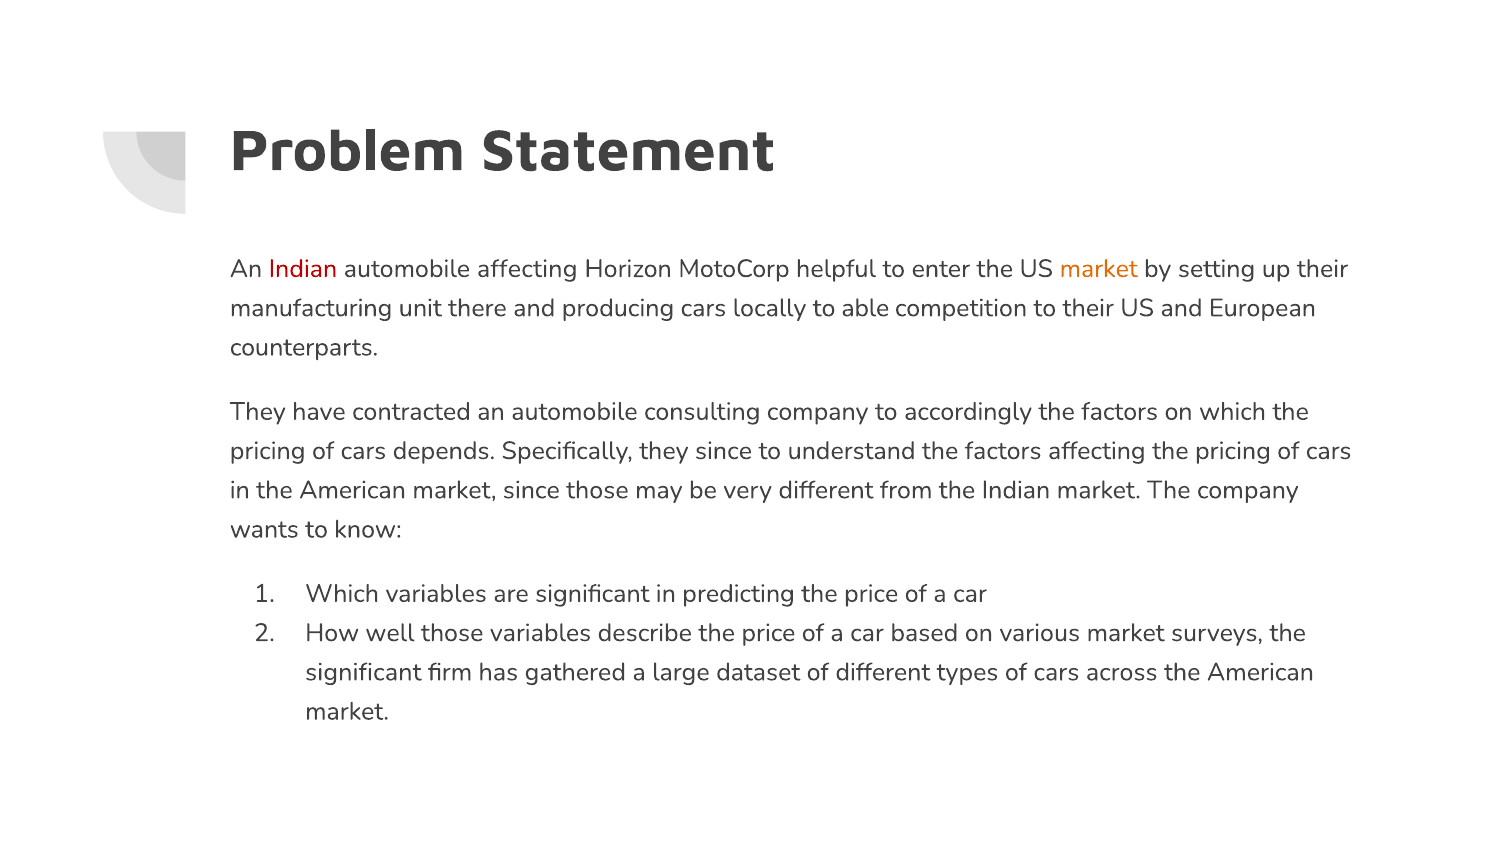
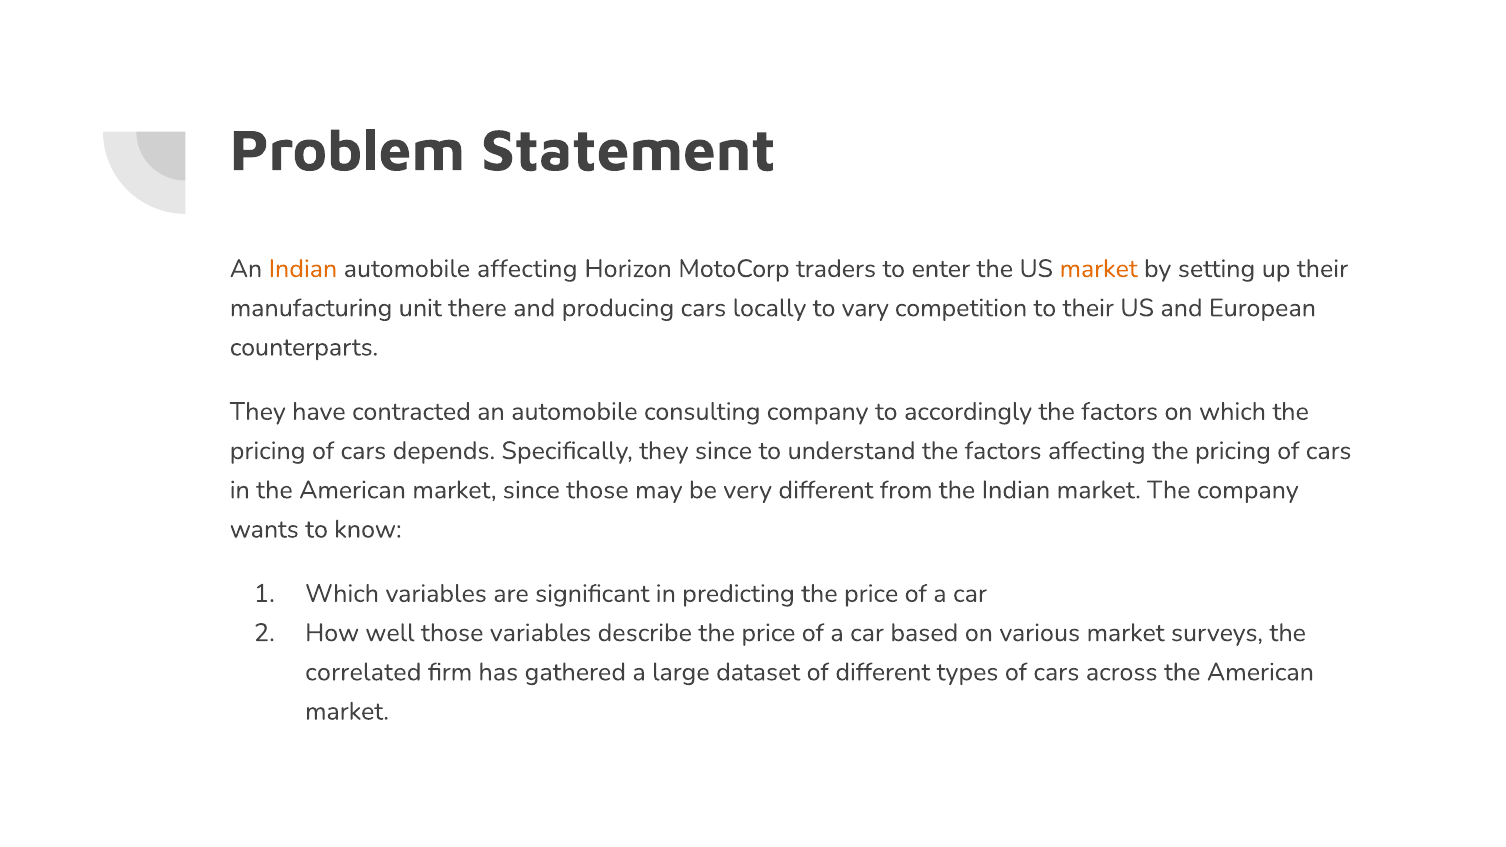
Indian colour: red -> orange (303, 269)
helpful: helpful -> traders (836, 269)
able: able -> vary (865, 308)
significant: significant -> correlated (363, 672)
